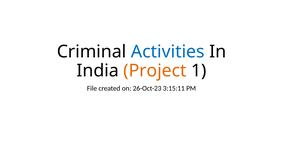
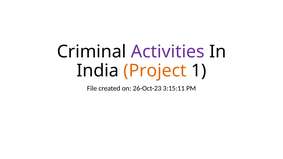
Activities colour: blue -> purple (168, 52)
